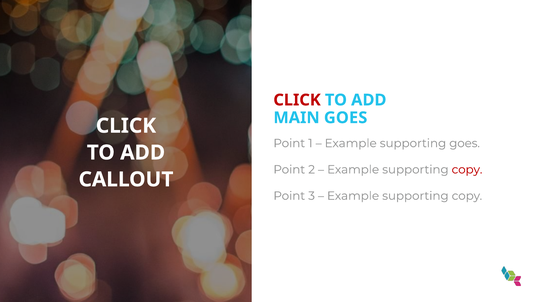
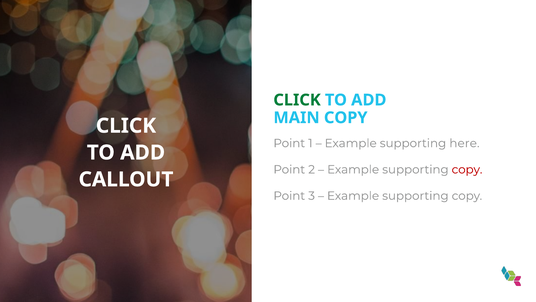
CLICK colour: red -> green (297, 100)
MAIN GOES: GOES -> COPY (346, 118)
supporting goes: goes -> here (464, 143)
